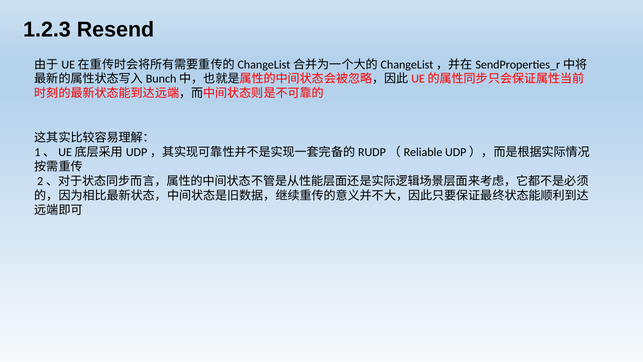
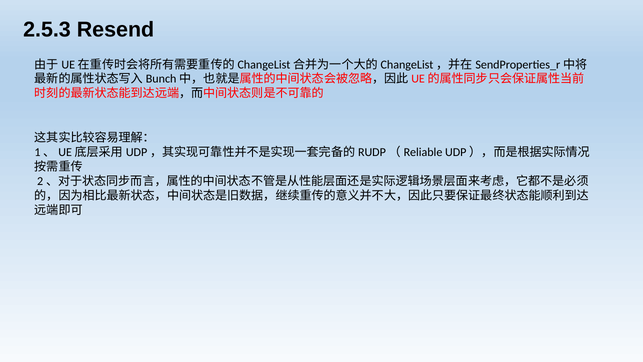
1.2.3: 1.2.3 -> 2.5.3 (47, 30)
